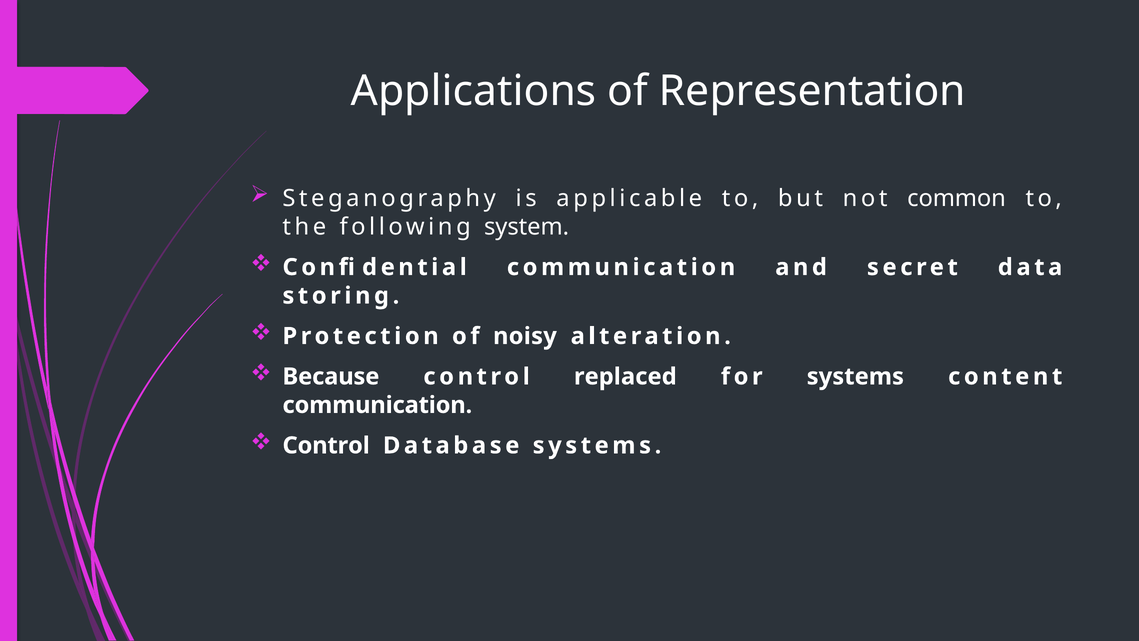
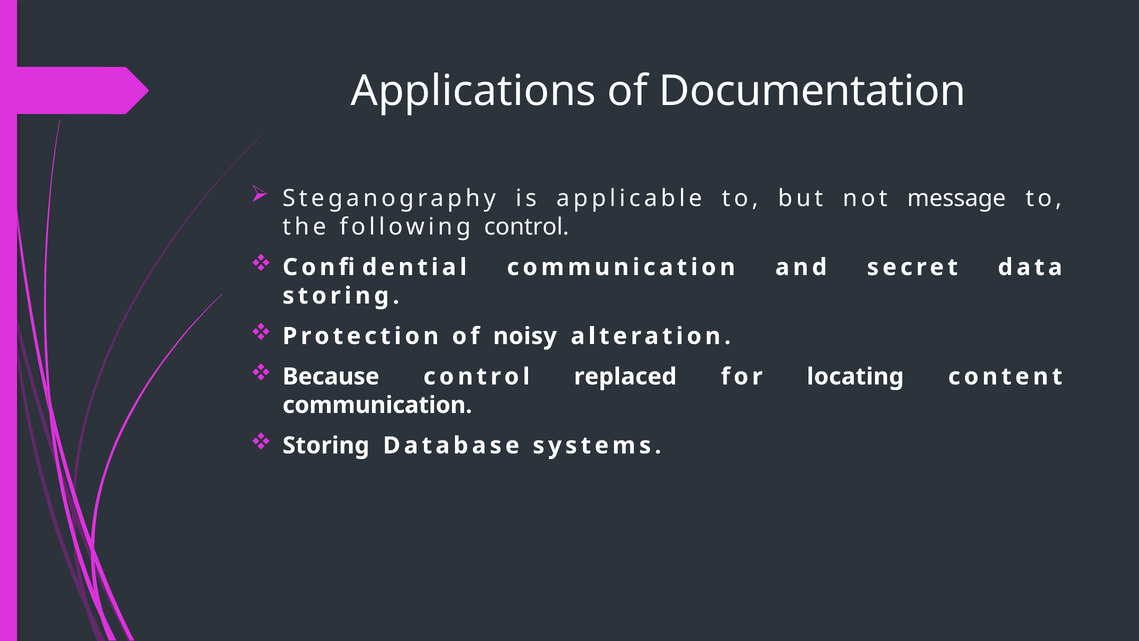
Representation: Representation -> Documentation (813, 91)
common: common -> message (957, 198)
following system: system -> control (527, 227)
for systems: systems -> locating (855, 376)
Control: Control -> Storing (326, 445)
